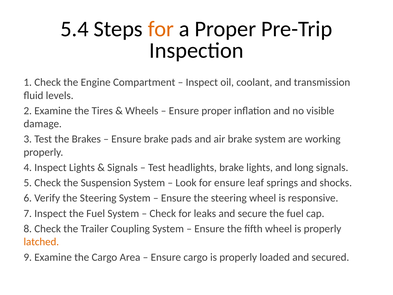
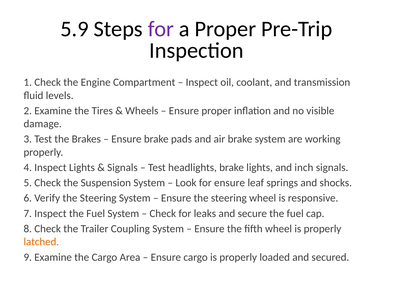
5.4: 5.4 -> 5.9 (74, 29)
for colour: orange -> purple (161, 29)
long: long -> inch (304, 167)
